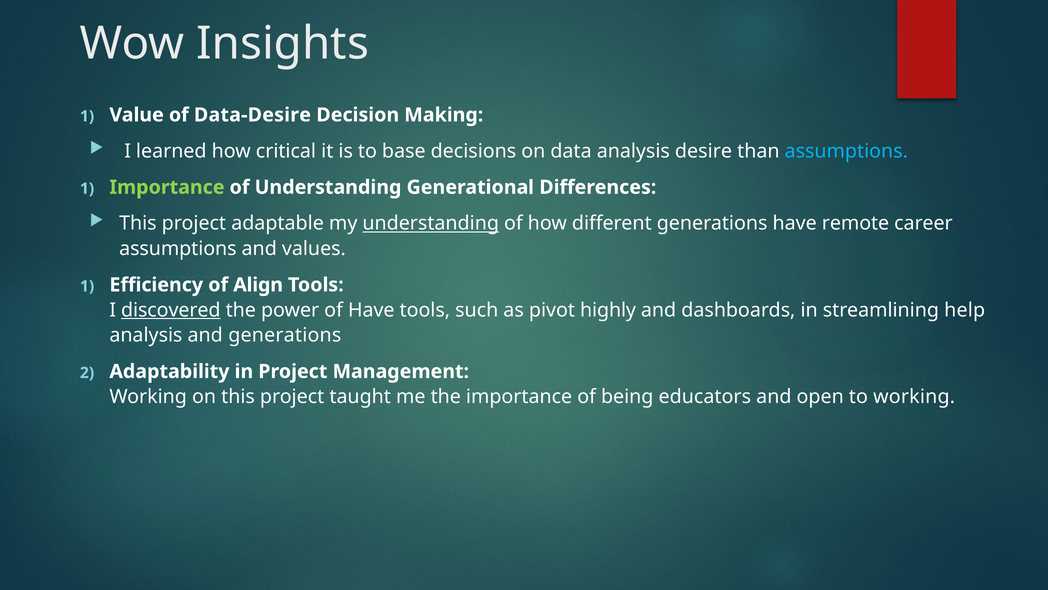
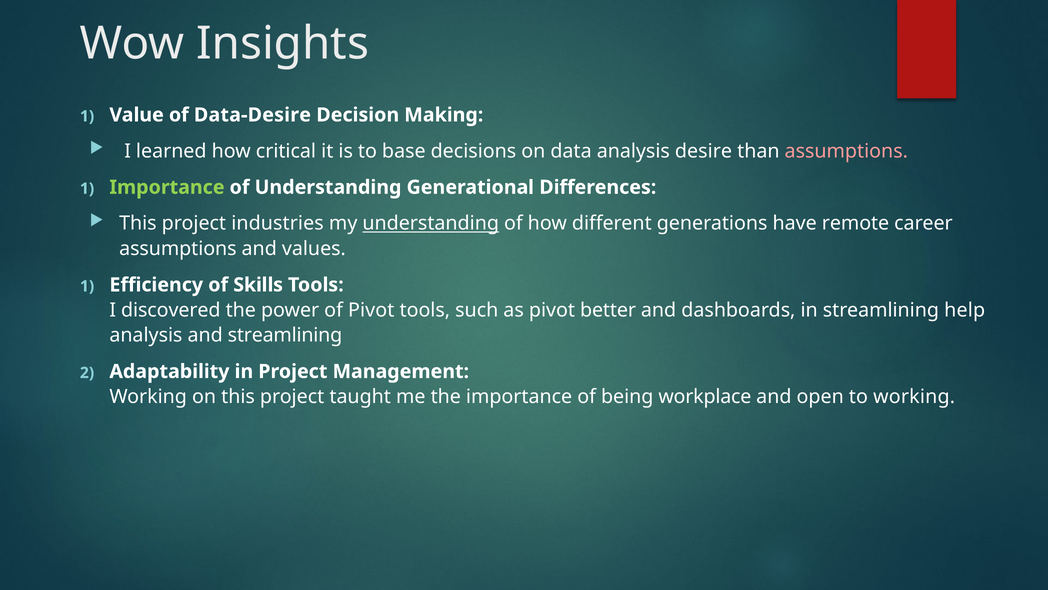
assumptions colour: light blue -> pink (846, 151)
adaptable: adaptable -> industries (278, 223)
Align: Align -> Skills (258, 285)
discovered underline: present -> none (171, 310)
of Have: Have -> Pivot (371, 310)
highly: highly -> better (608, 310)
and generations: generations -> streamlining (285, 335)
educators: educators -> workplace (705, 396)
